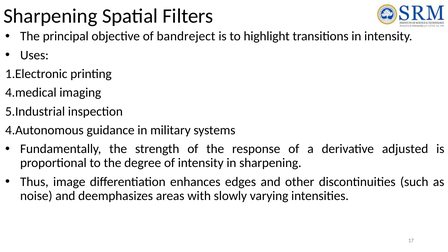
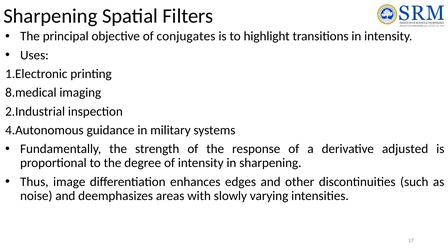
bandreject: bandreject -> conjugates (186, 36)
4.medical: 4.medical -> 8.medical (31, 93)
5.Industrial: 5.Industrial -> 2.Industrial (35, 111)
